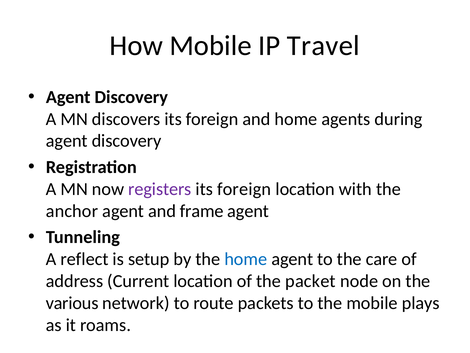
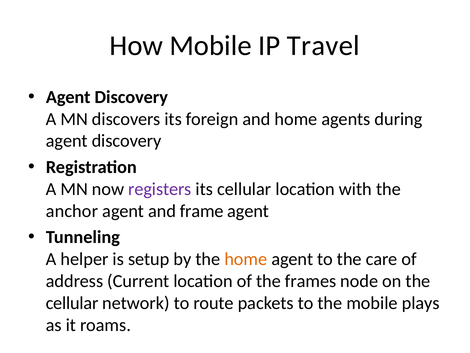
foreign: foreign -> cellular (244, 189)
reflect: reflect -> helper (85, 259)
home colour: blue -> orange (246, 259)
packet: packet -> frames (311, 281)
various: various -> cellular (72, 303)
